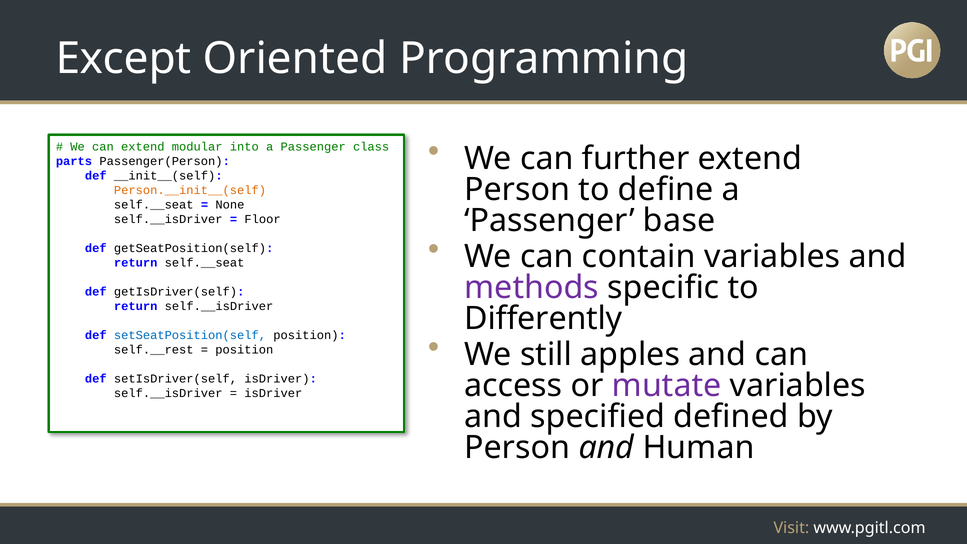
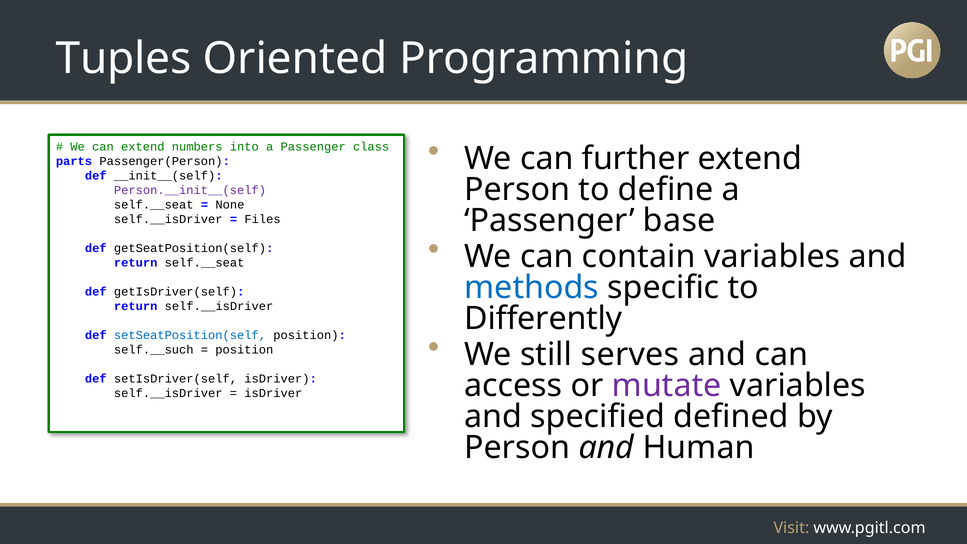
Except: Except -> Tuples (123, 58)
modular: modular -> numbers (197, 147)
Person.__init__(self colour: orange -> purple (190, 190)
Floor: Floor -> Files (263, 219)
methods colour: purple -> blue (532, 288)
apples: apples -> serves (630, 355)
self.__rest: self.__rest -> self.__such (154, 350)
